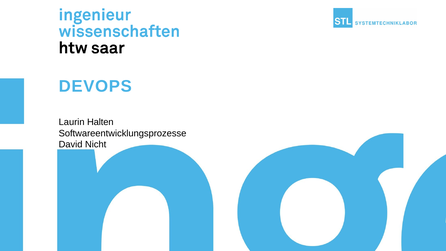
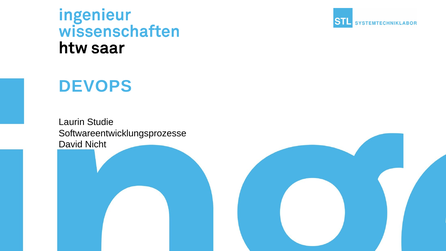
Halten: Halten -> Studie (100, 122)
